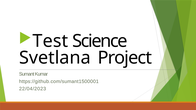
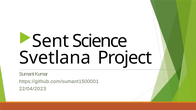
Test: Test -> Sent (50, 41)
